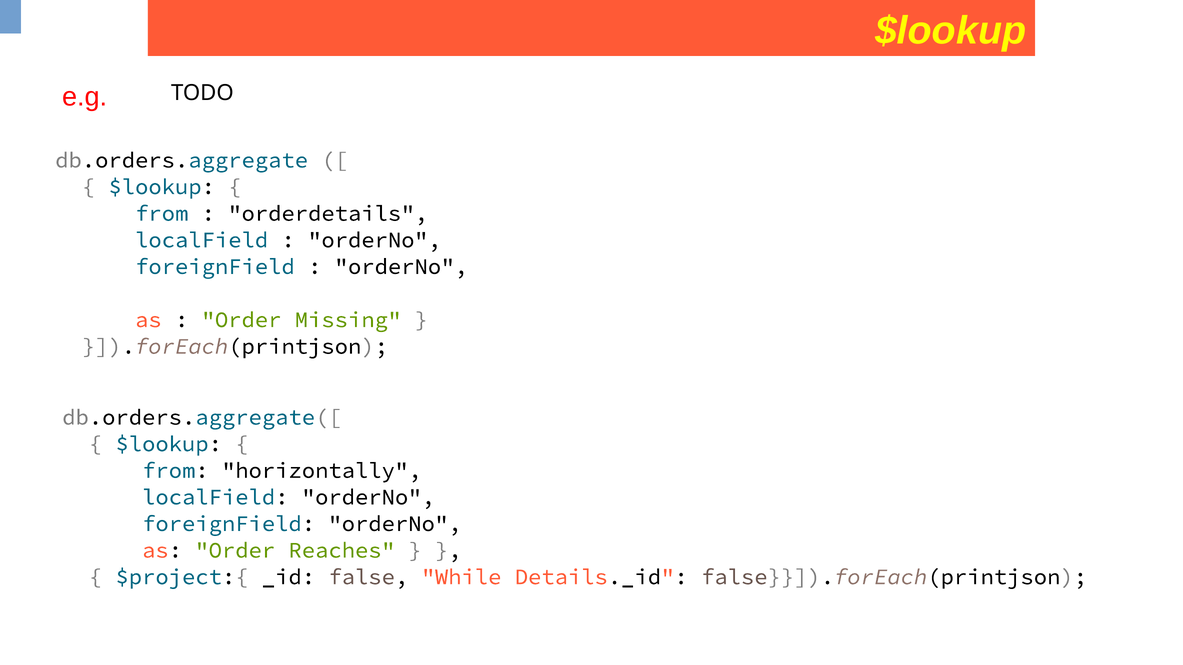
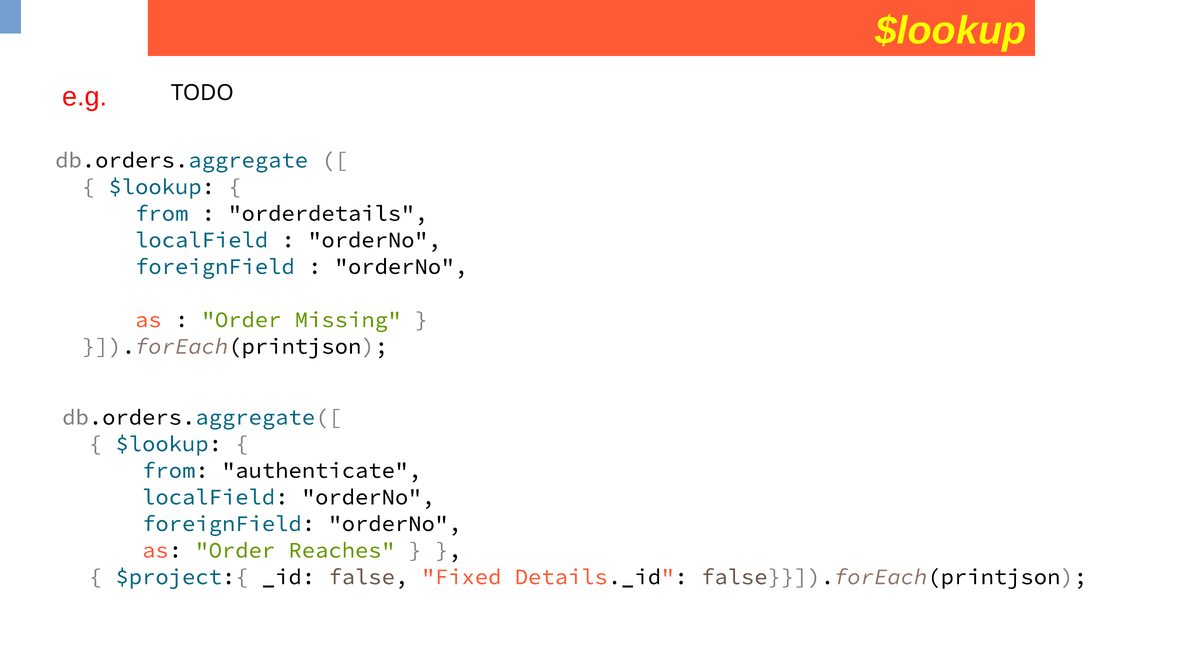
horizontally: horizontally -> authenticate (322, 471)
While: While -> Fixed (462, 577)
